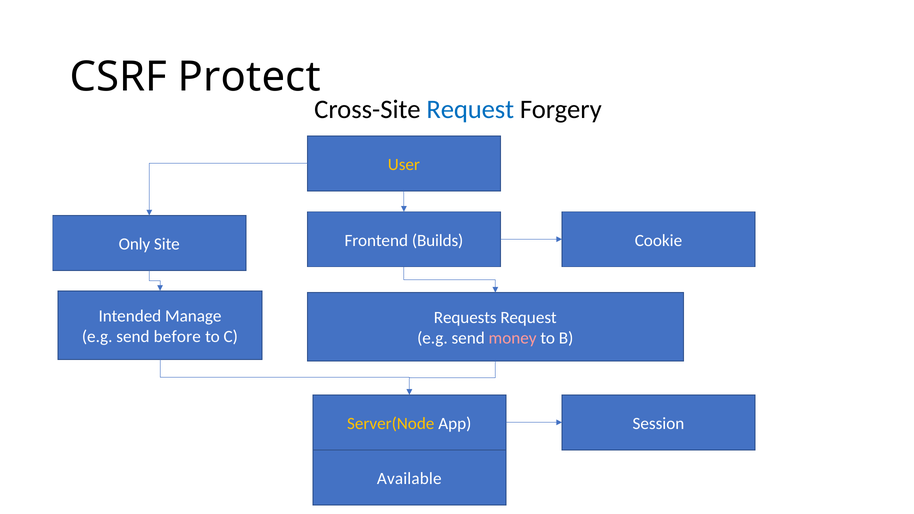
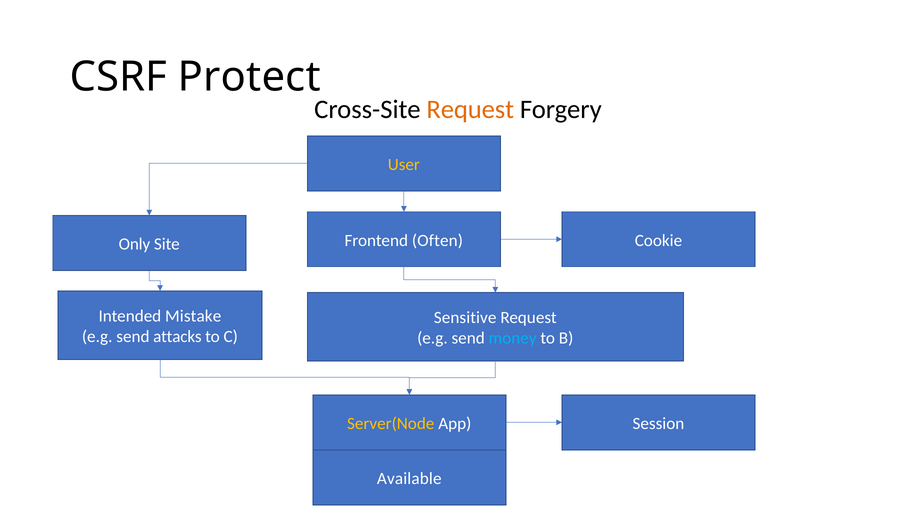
Request colour: blue -> orange (470, 109)
Builds: Builds -> Often (437, 241)
Manage: Manage -> Mistake (193, 316)
Requests: Requests -> Sensitive (465, 318)
before: before -> attacks (177, 337)
money colour: pink -> light blue (513, 338)
